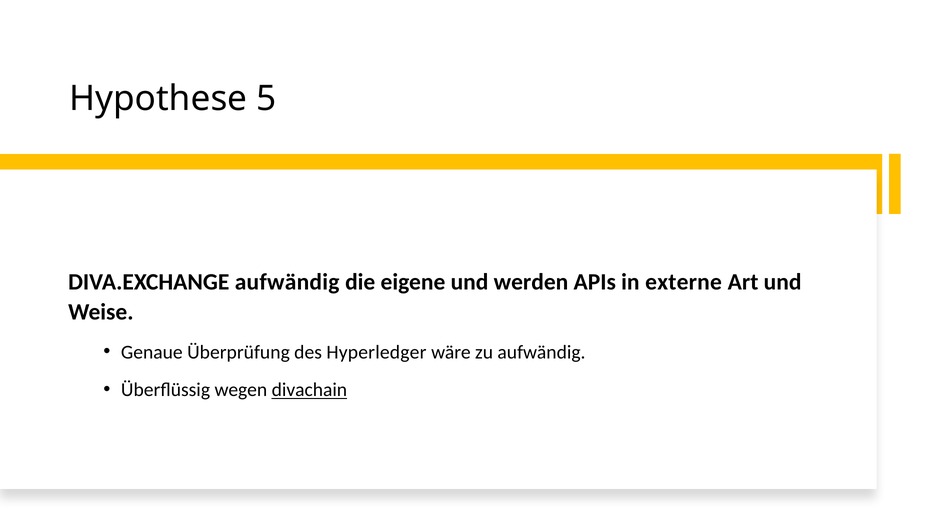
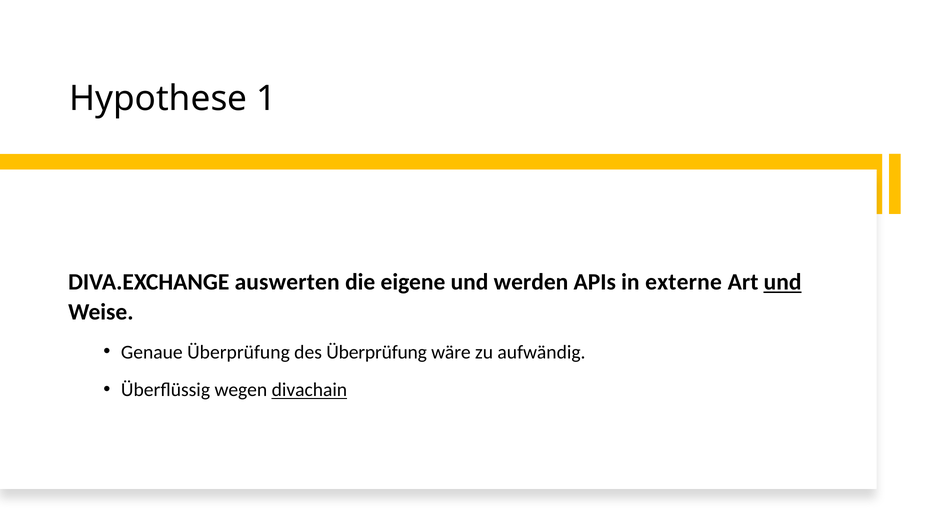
5: 5 -> 1 (266, 99)
DIVA.EXCHANGE aufwändig: aufwändig -> auswerten (287, 282)
und underline: none -> present (783, 282)
des Hyperledger: Hyperledger -> Überprüfung (377, 352)
